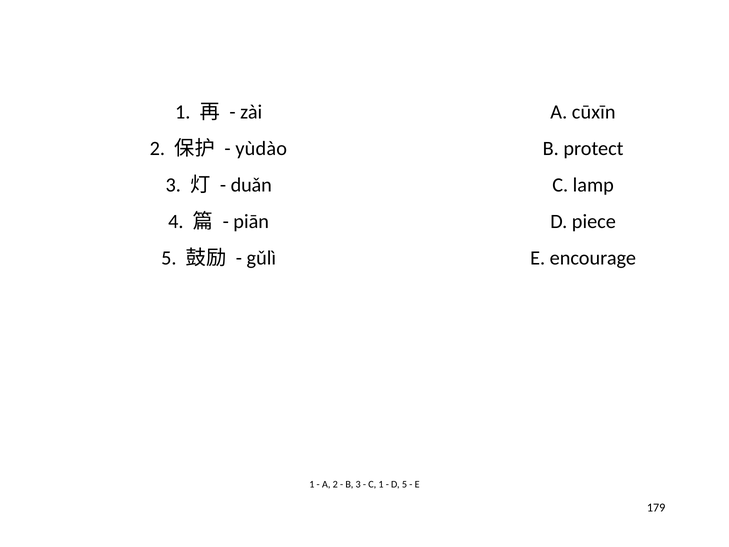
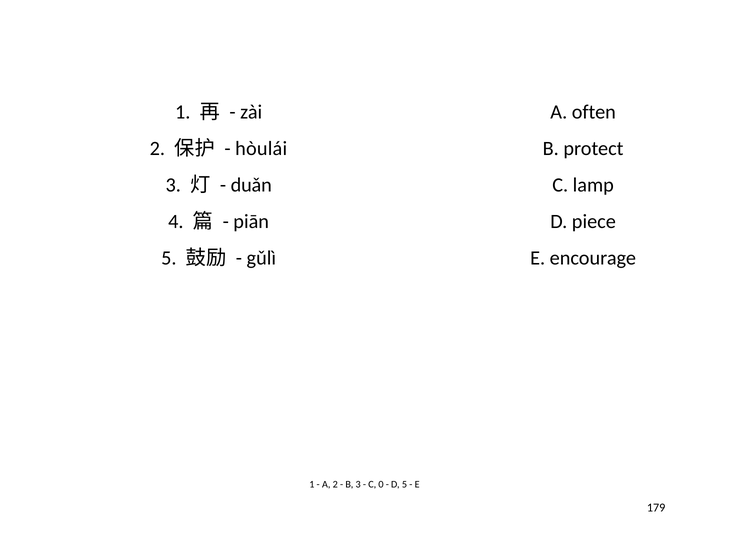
cūxīn: cūxīn -> often (594, 112)
yùdào: yùdào -> hòulái (261, 148)
C 1: 1 -> 0 (381, 484)
